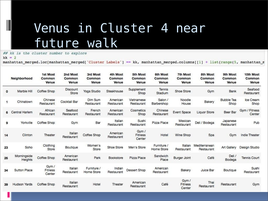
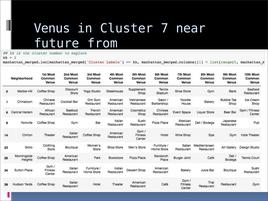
4: 4 -> 7 (165, 28)
walk: walk -> from (102, 43)
